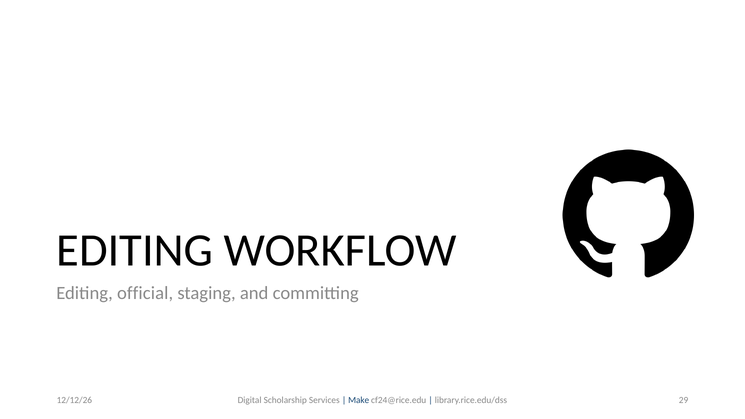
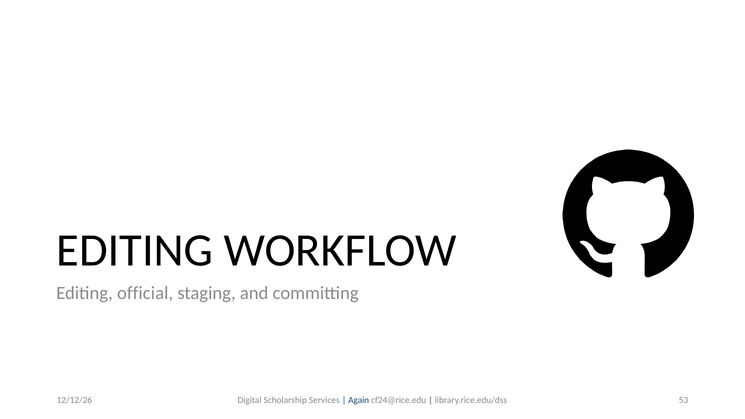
29: 29 -> 53 (684, 400)
Make: Make -> Again (359, 400)
